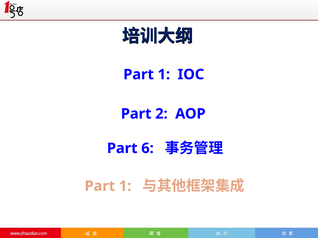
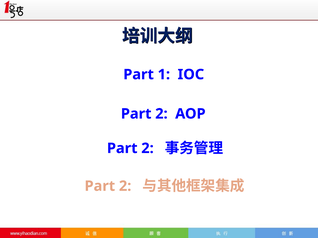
6: 6 -> 2 (148, 149)
1: 1 -> 2 (125, 186)
